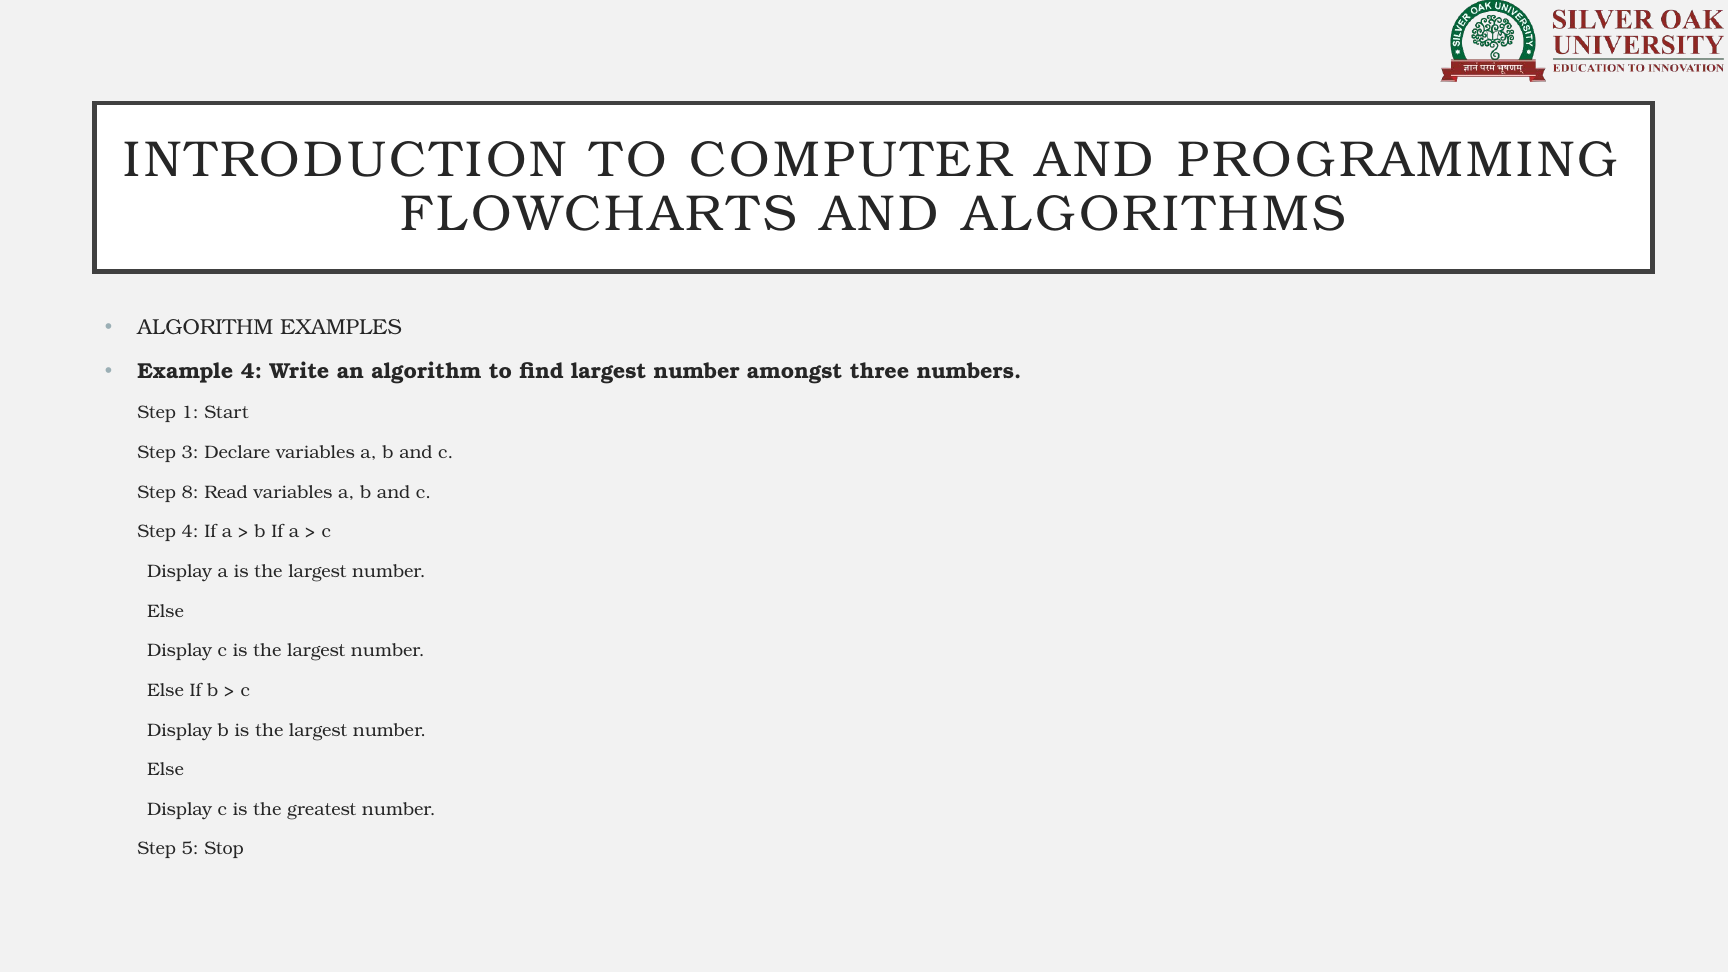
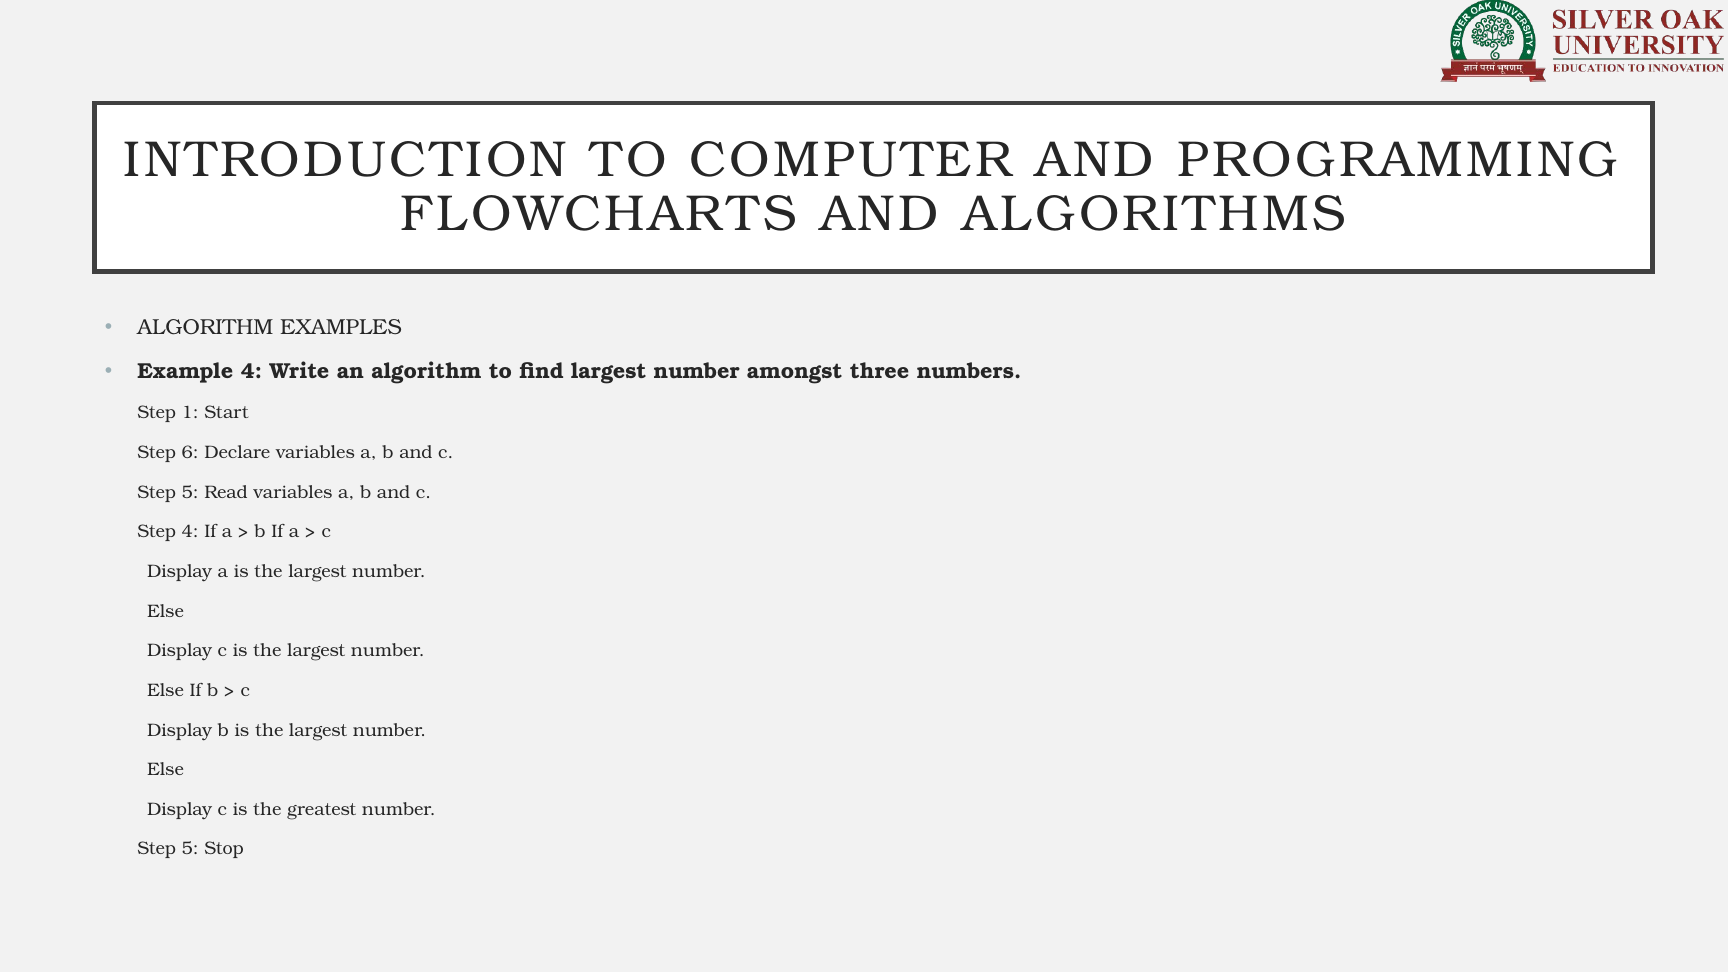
3: 3 -> 6 (190, 453)
8: 8 -> 5 (190, 492)
